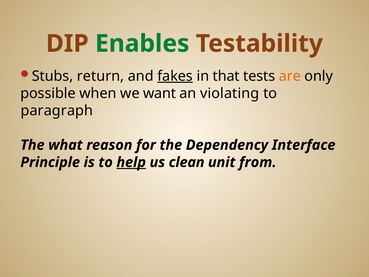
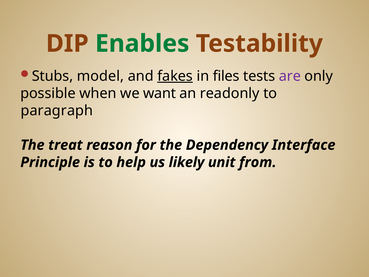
return: return -> model (100, 76)
that: that -> files (226, 76)
are colour: orange -> purple (290, 76)
violating: violating -> readonly (230, 93)
what: what -> treat (65, 145)
help underline: present -> none (131, 162)
clean: clean -> likely (187, 162)
